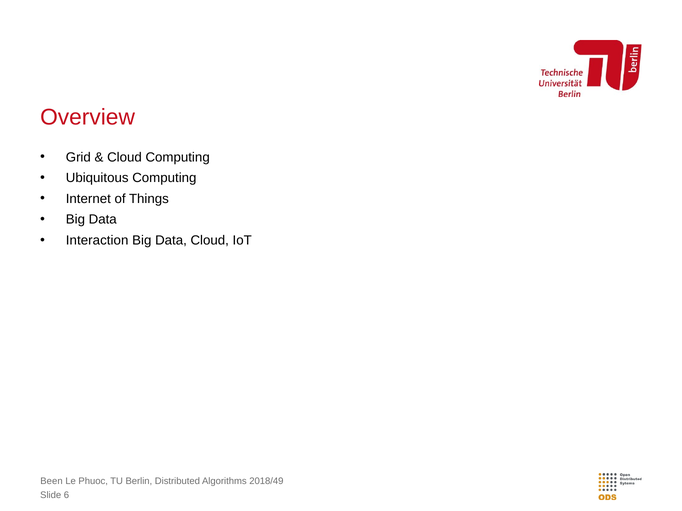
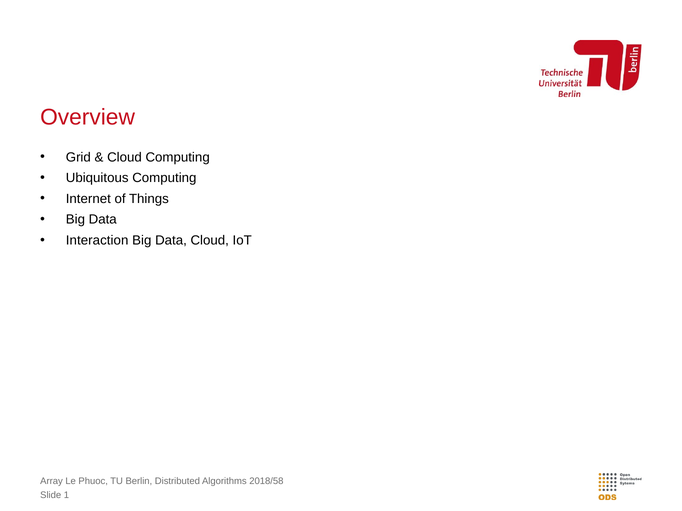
Been: Been -> Array (52, 482)
2018/49: 2018/49 -> 2018/58 (266, 482)
6: 6 -> 1 (66, 495)
